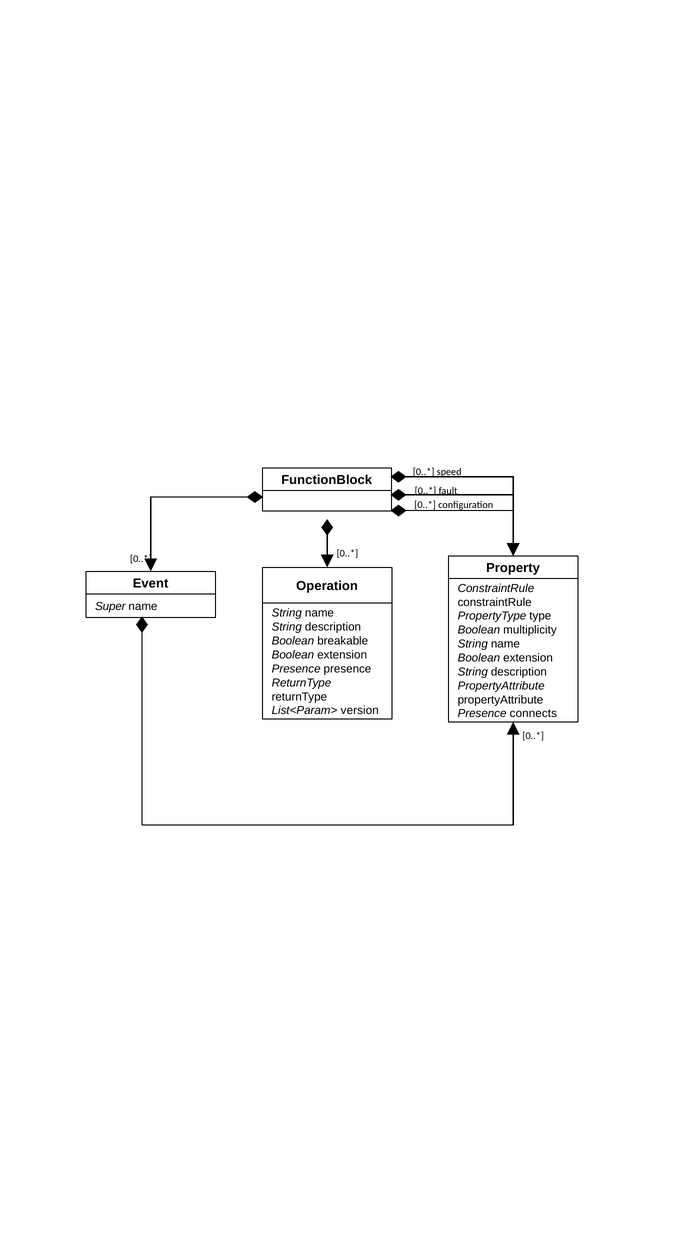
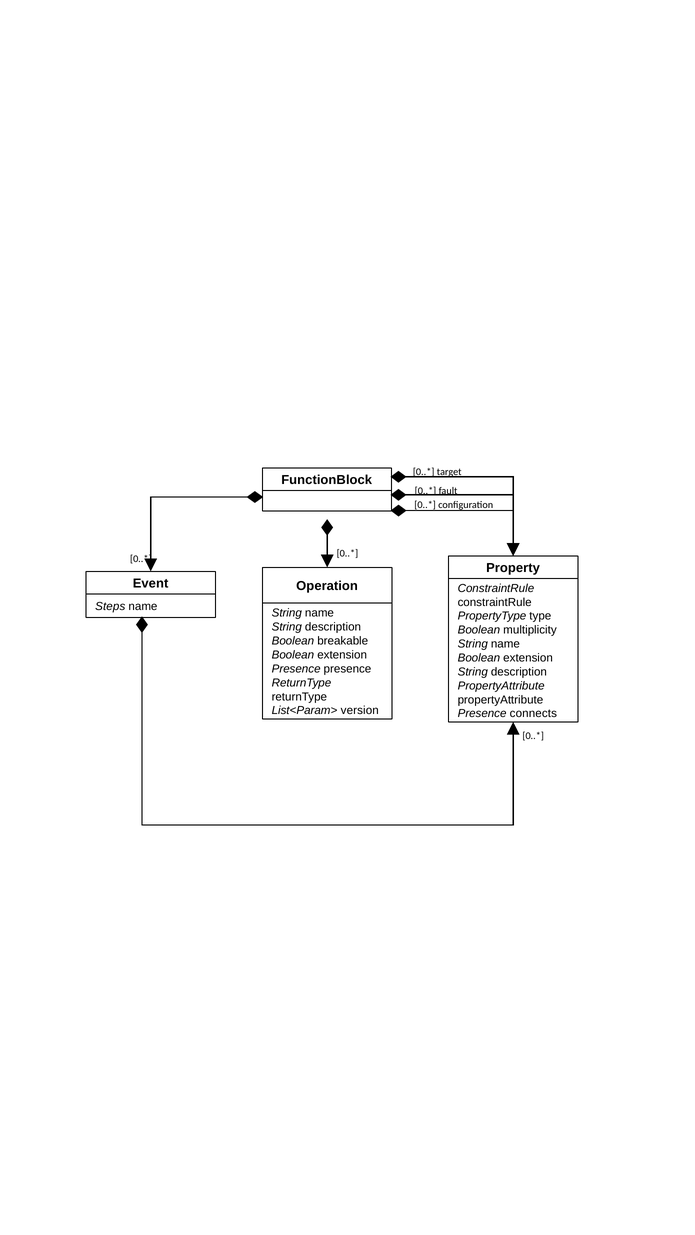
speed: speed -> target (449, 472)
Super: Super -> Steps (110, 607)
